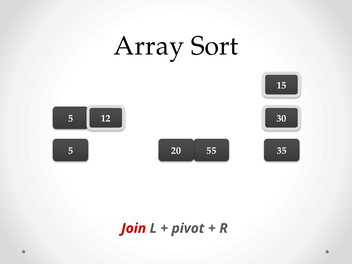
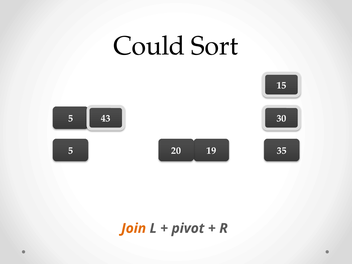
Array: Array -> Could (149, 46)
12: 12 -> 43 (106, 118)
55: 55 -> 19 (211, 151)
Join colour: red -> orange (134, 228)
